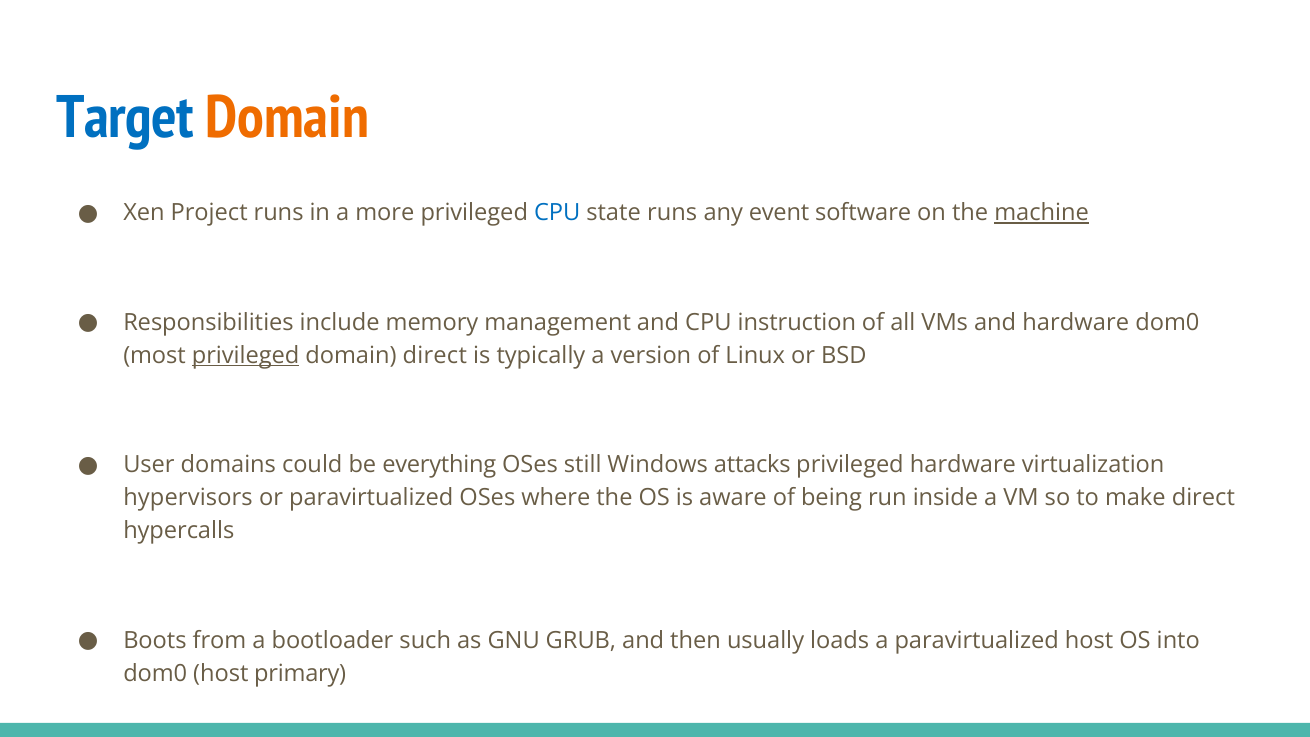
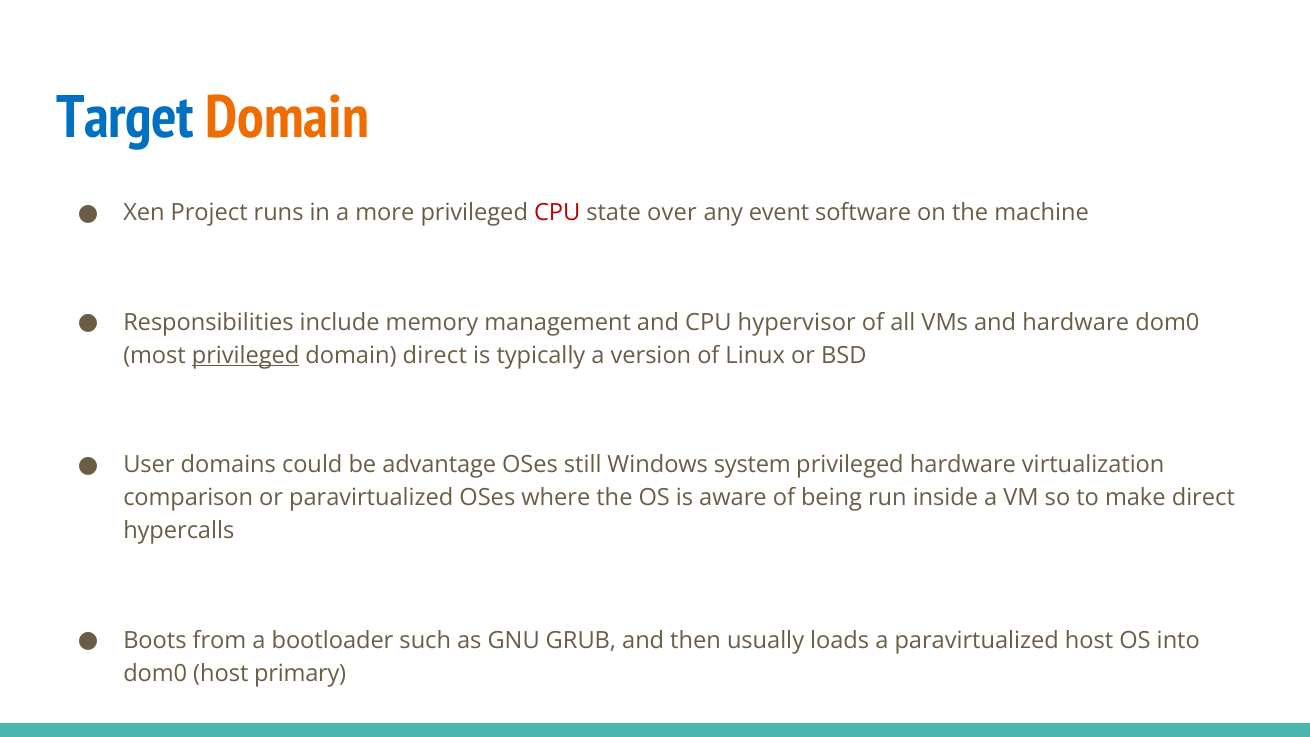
CPU colour: blue -> red (557, 213)
state runs: runs -> over (672, 213)
machine underline: present -> none (1042, 213)
instruction: instruction -> hypervisor (797, 322)
everything: everything -> advantage (439, 465)
attacks: attacks -> system (752, 465)
hypervisors: hypervisors -> comparison (188, 498)
